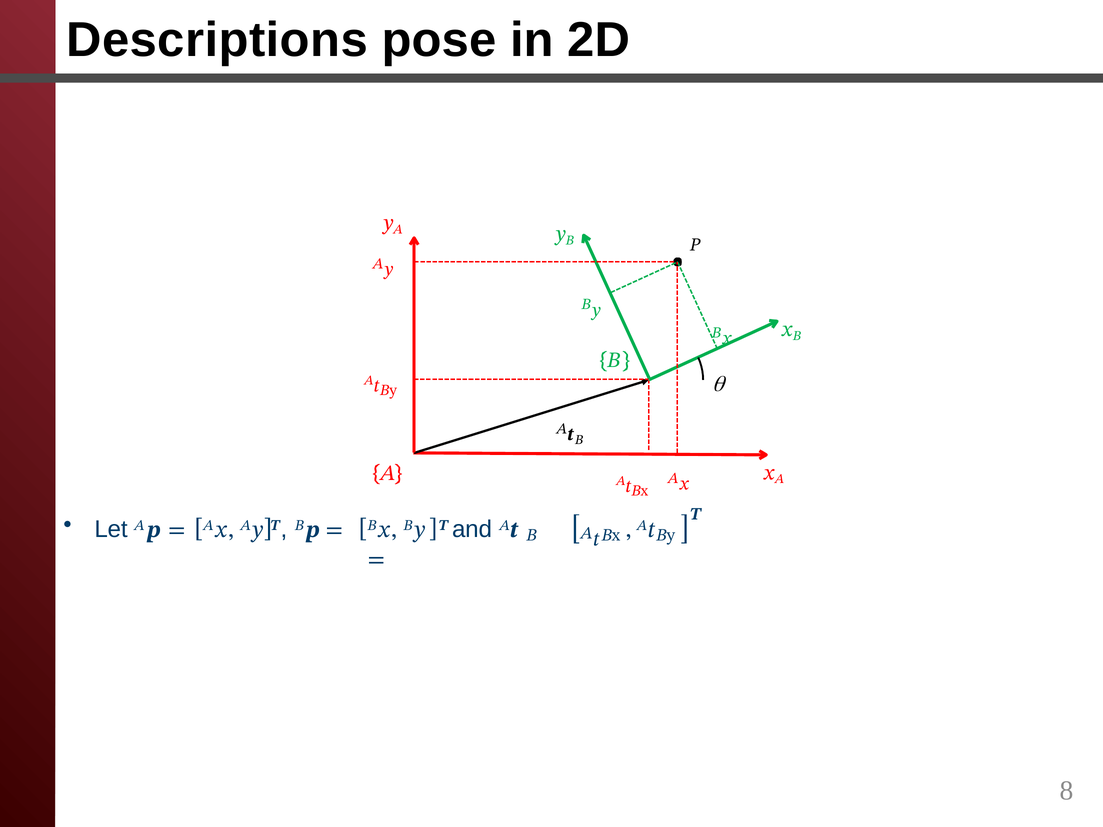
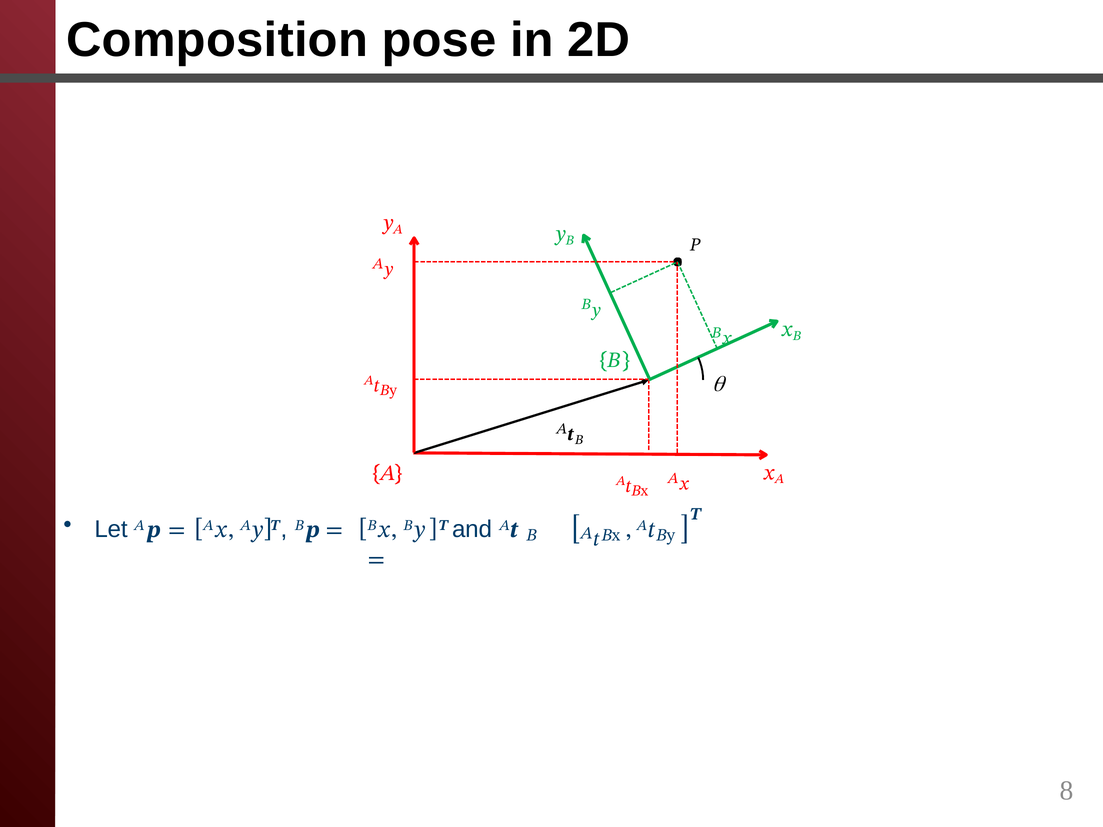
Descriptions: Descriptions -> Composition (217, 40)
